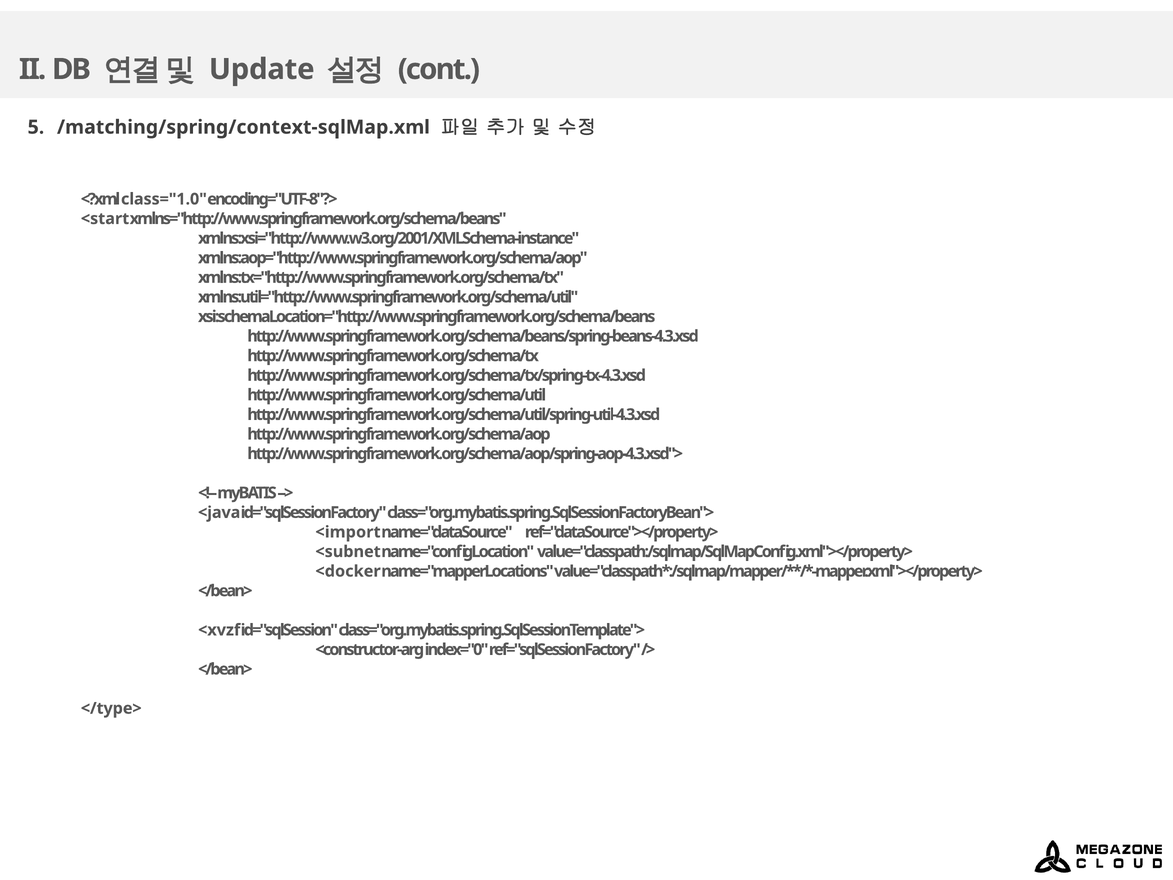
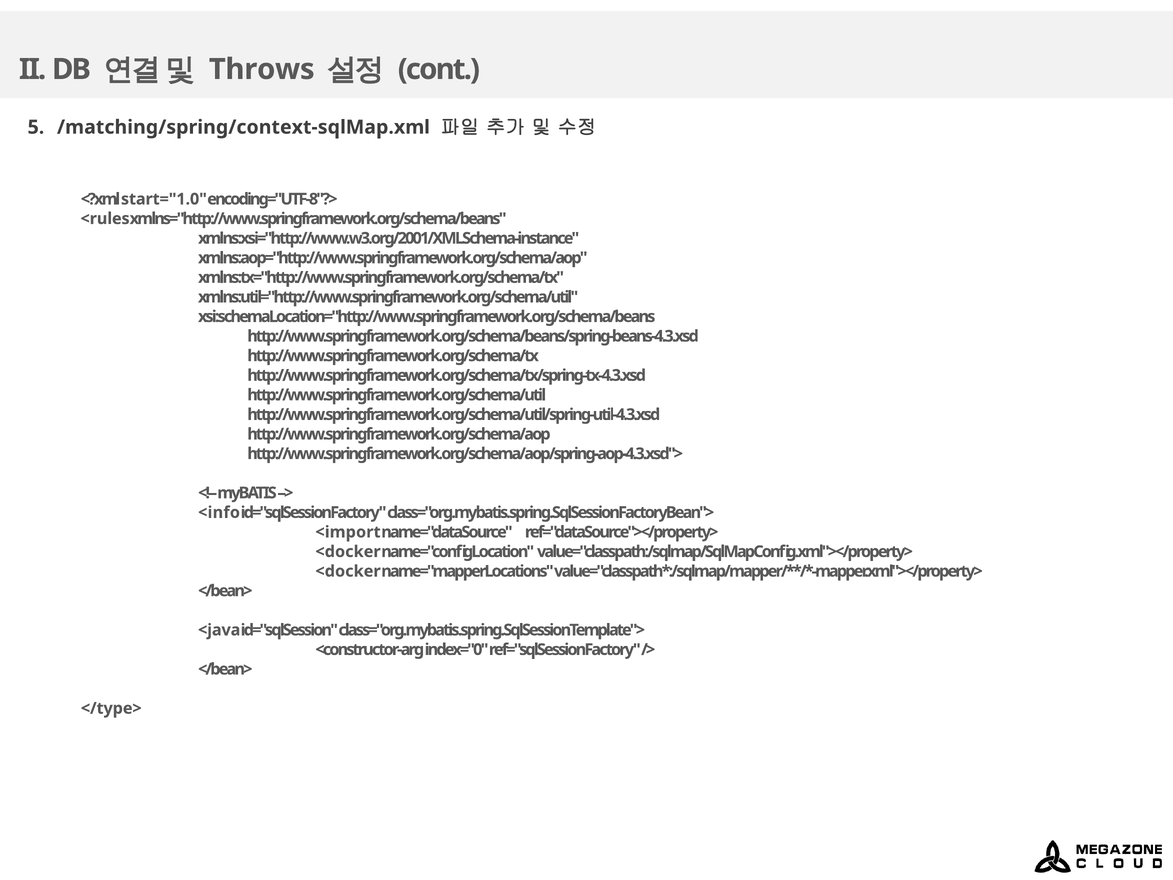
Update: Update -> Throws (262, 69)
class="1.0: class="1.0 -> start="1.0 (164, 199)
<start: <start -> <rules (105, 219)
<java: <java -> <info (219, 512)
<subnet: <subnet -> <docker (348, 552)
<xvzf: <xvzf -> <java (219, 630)
